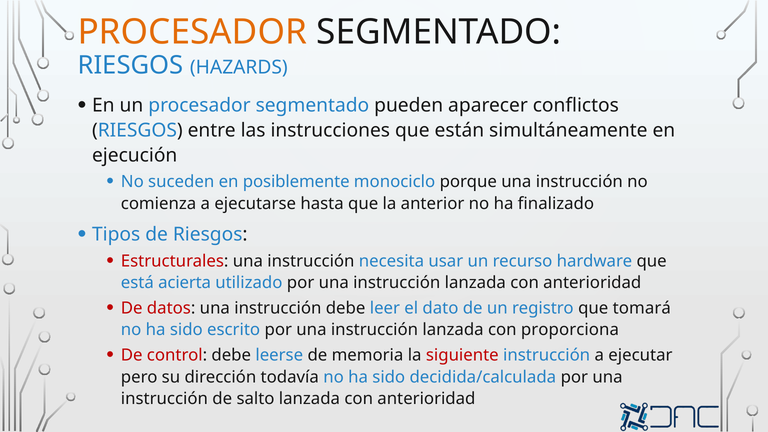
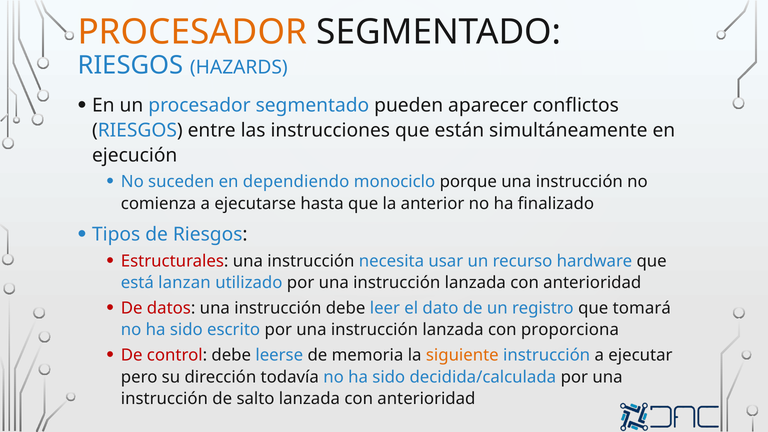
posiblemente: posiblemente -> dependiendo (296, 182)
acierta: acierta -> lanzan (184, 283)
siguiente colour: red -> orange (462, 355)
